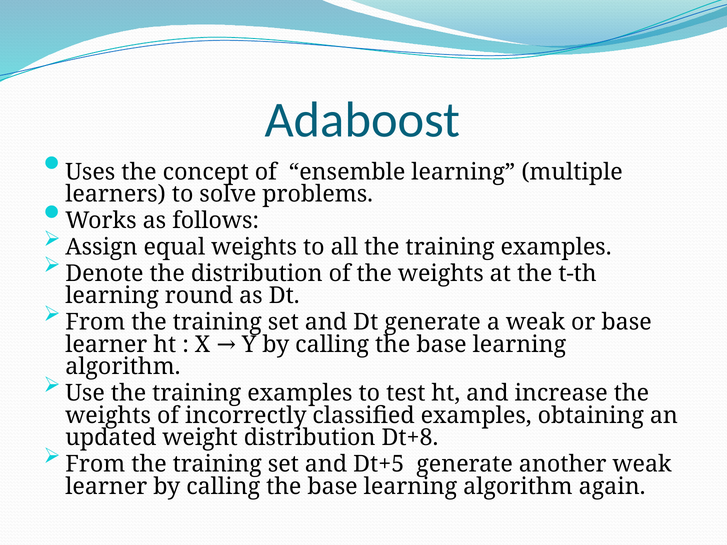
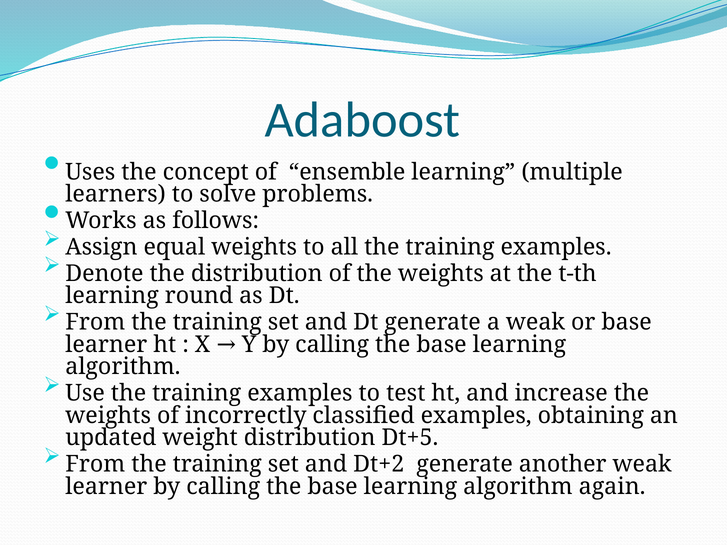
Dt+8: Dt+8 -> Dt+5 (410, 438)
Dt+5: Dt+5 -> Dt+2 (379, 464)
